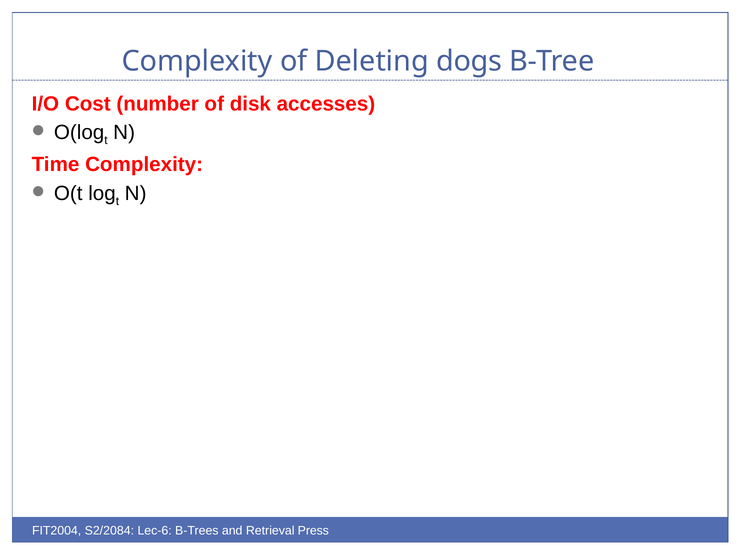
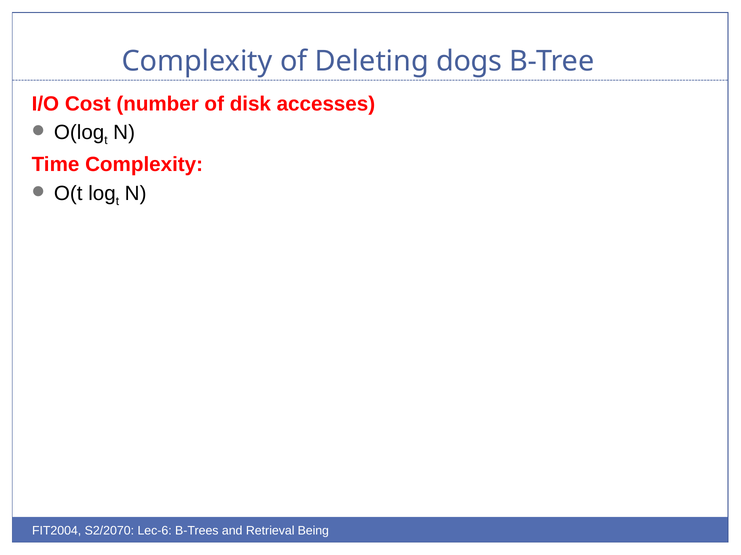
S2/2084: S2/2084 -> S2/2070 (109, 531)
Press: Press -> Being (313, 531)
